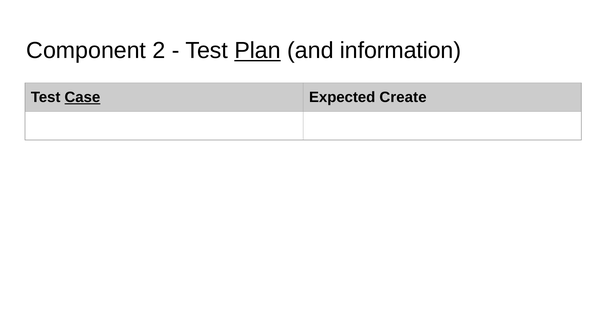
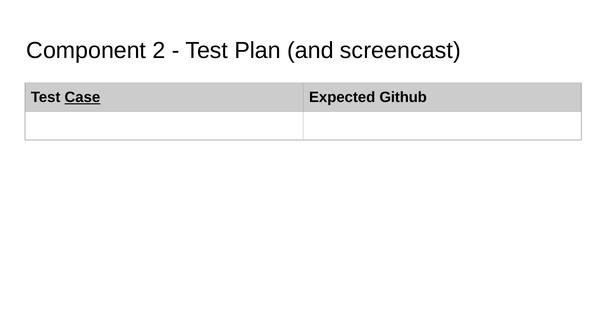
Plan underline: present -> none (258, 51)
information: information -> screencast (400, 51)
Create: Create -> Github (403, 97)
